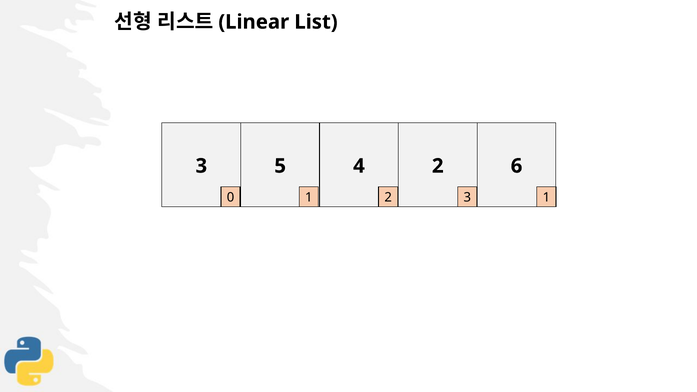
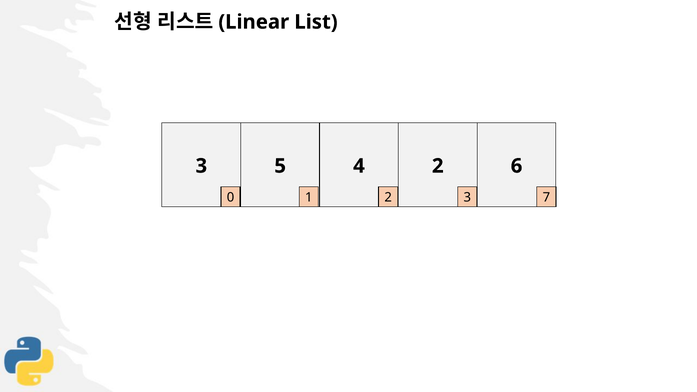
3 1: 1 -> 7 (546, 198)
